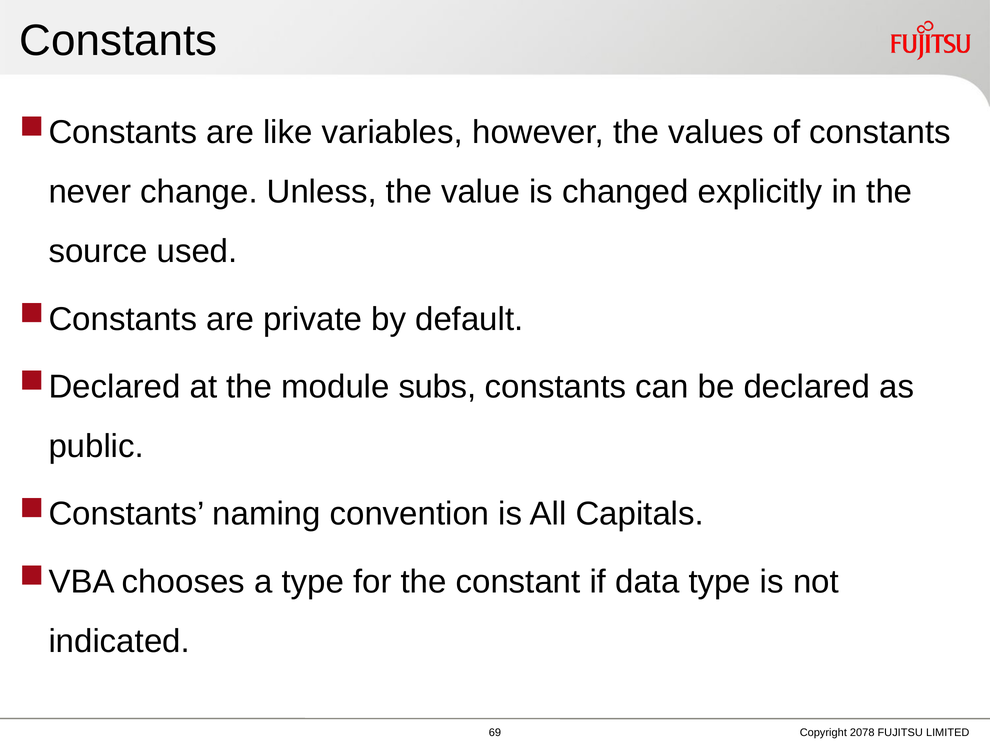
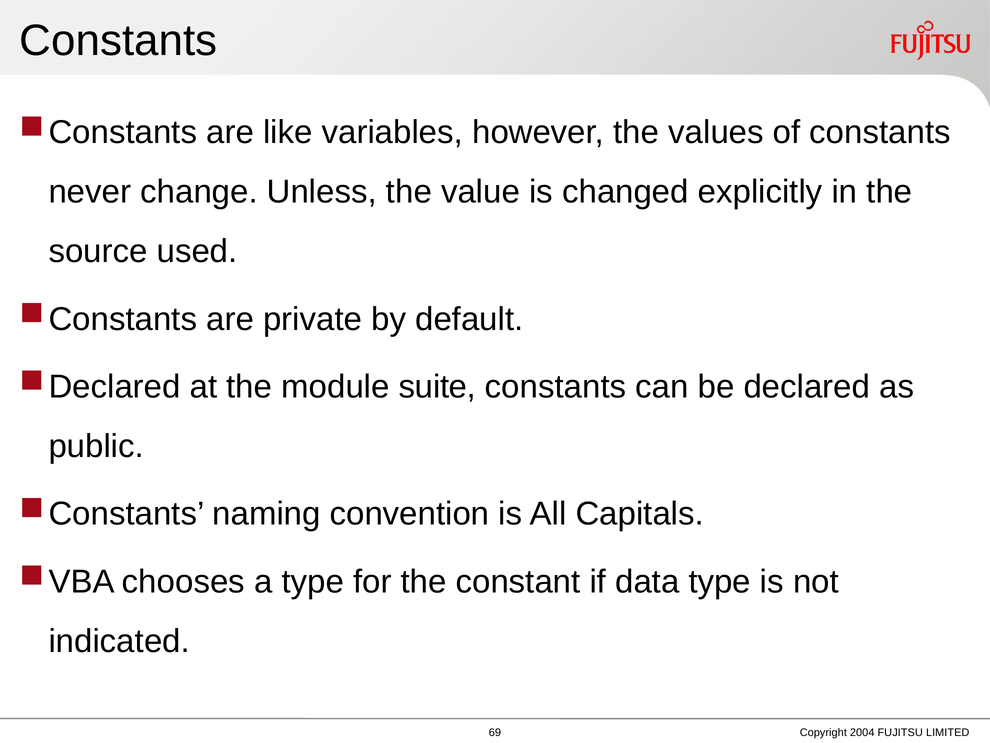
subs: subs -> suite (437, 387)
2078: 2078 -> 2004 (862, 732)
